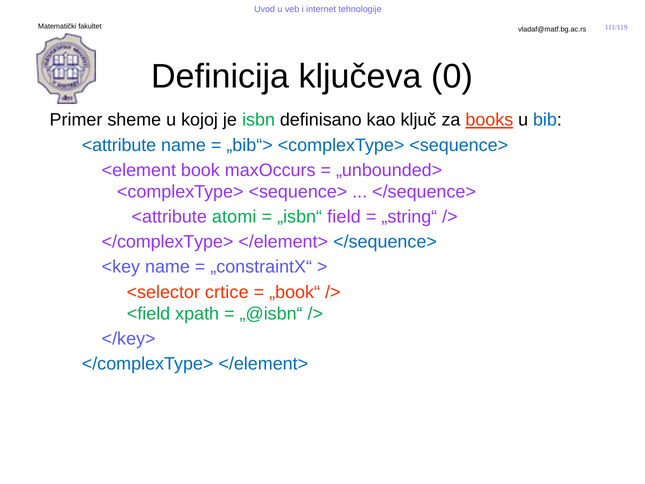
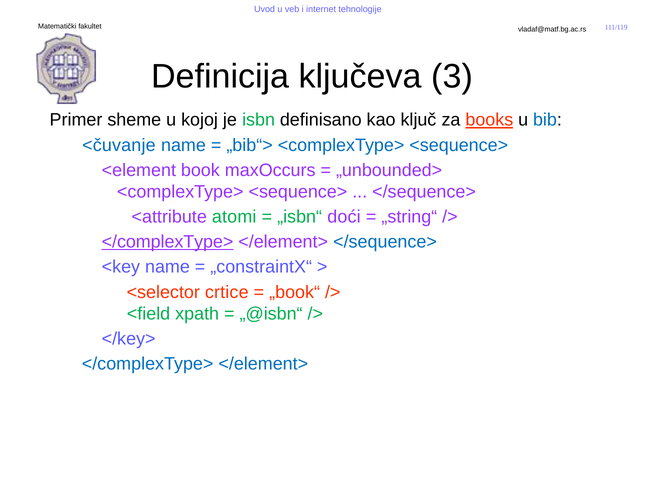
0: 0 -> 3 (452, 76)
<attribute: <attribute -> <čuvanje (119, 145)
field: field -> doći (344, 217)
</complexType> underline: none -> present (168, 242)
